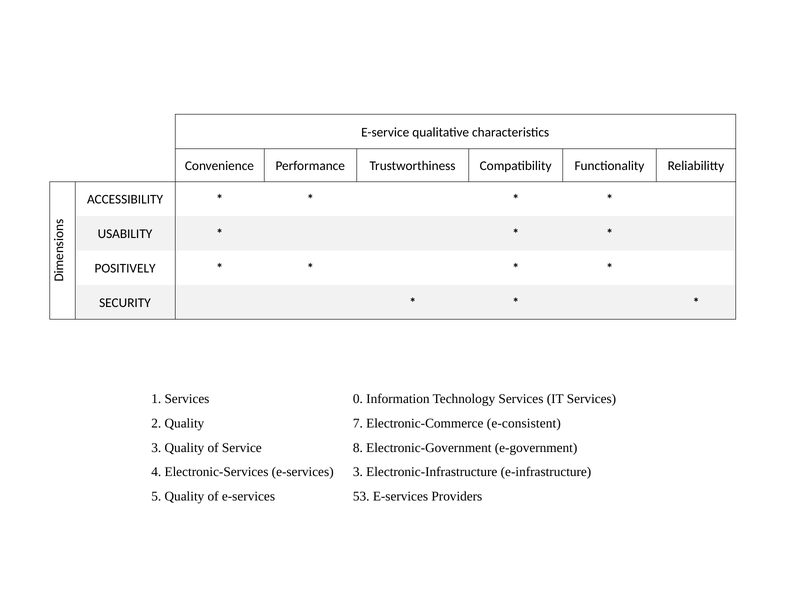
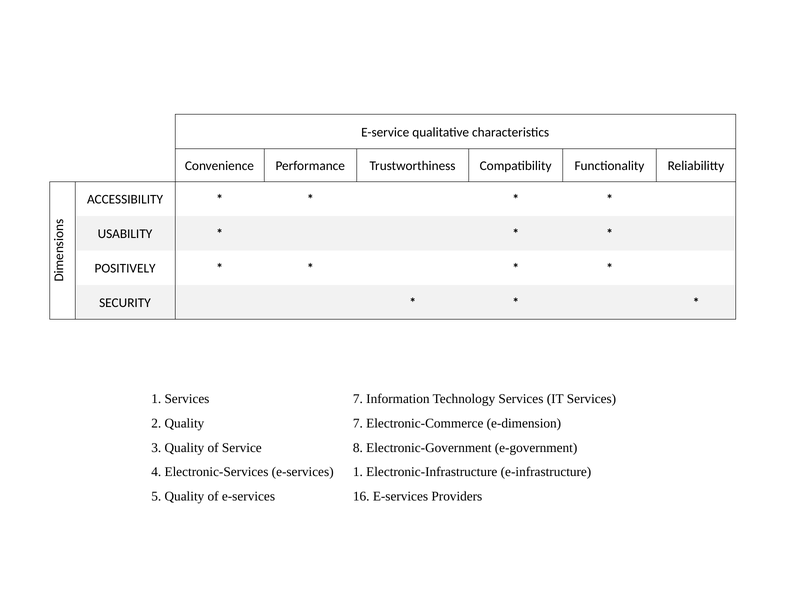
Services 0: 0 -> 7 (358, 399)
e-consistent: e-consistent -> e-dimension (524, 423)
e-services 3: 3 -> 1 (358, 472)
53: 53 -> 16 (361, 496)
